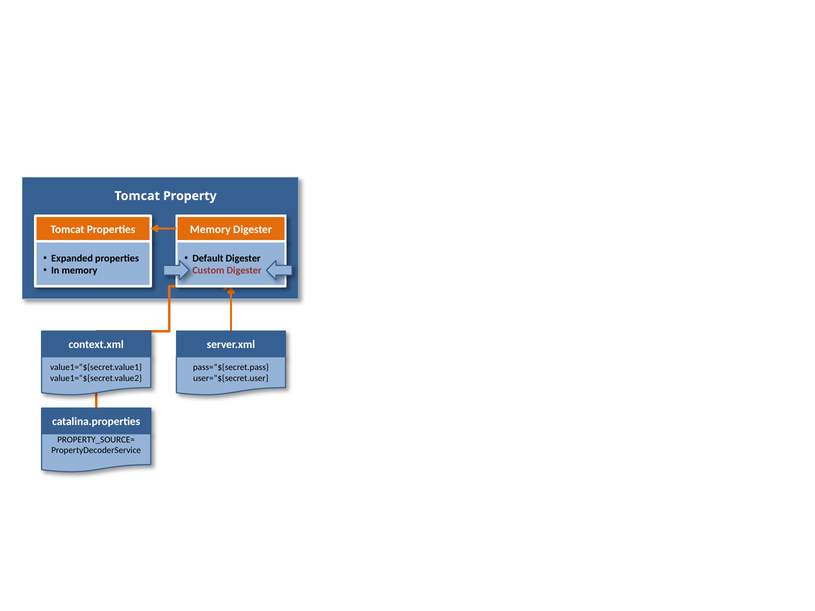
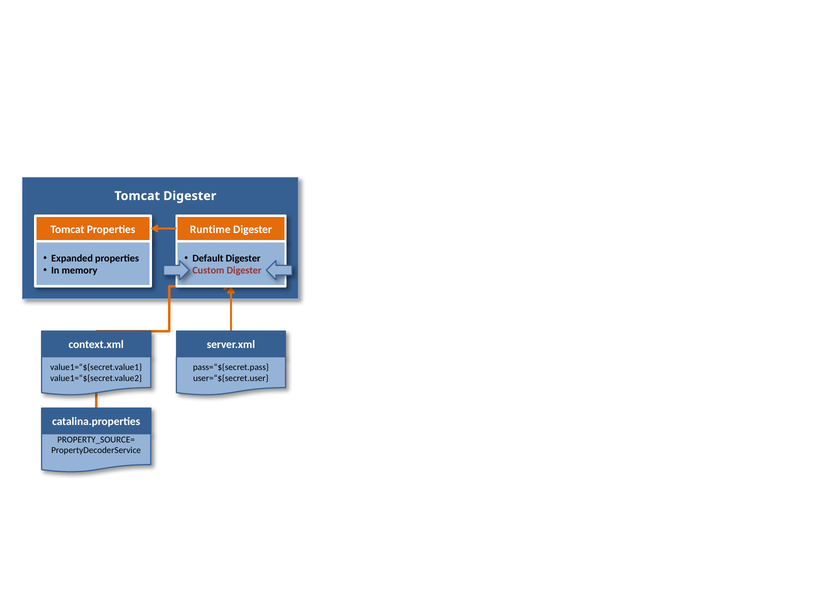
Tomcat Property: Property -> Digester (190, 196)
Memory: Memory -> Runtime (210, 229)
